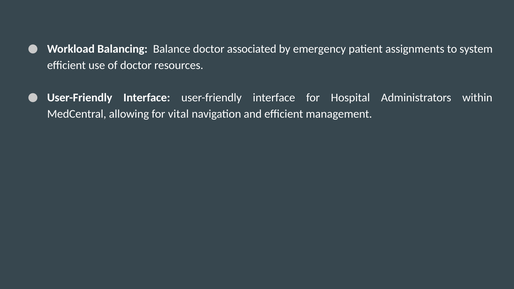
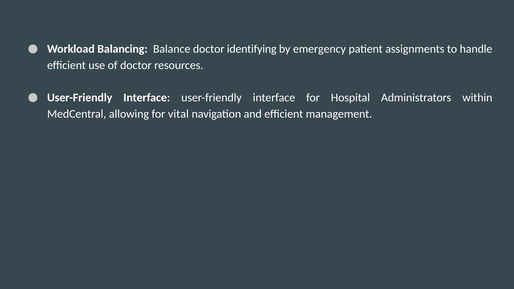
associated: associated -> identifying (252, 49)
system: system -> handle (476, 49)
